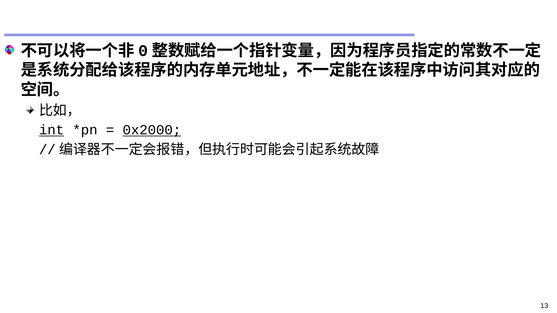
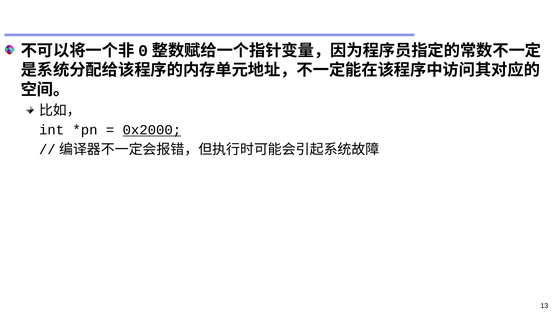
int underline: present -> none (52, 130)
